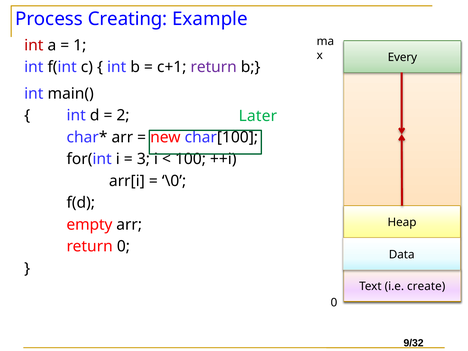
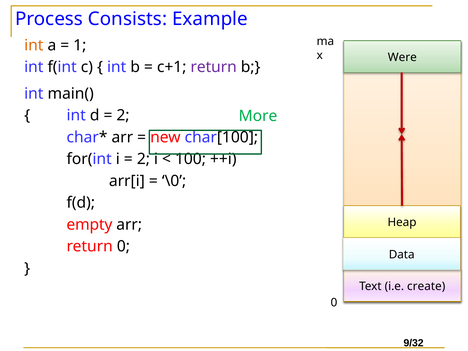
Creating: Creating -> Consists (127, 19)
int colour: red -> orange (34, 45)
Every: Every -> Were (402, 57)
Later: Later -> More (258, 116)
3: 3 -> 2 (143, 159)
